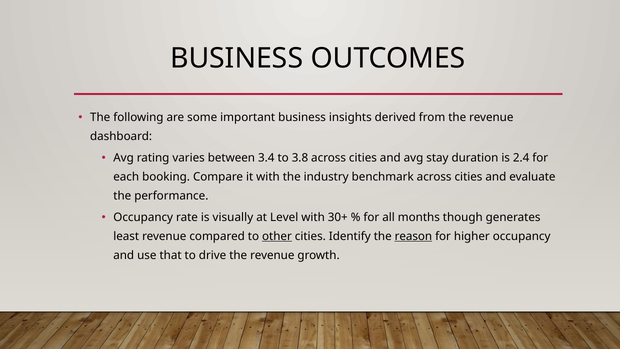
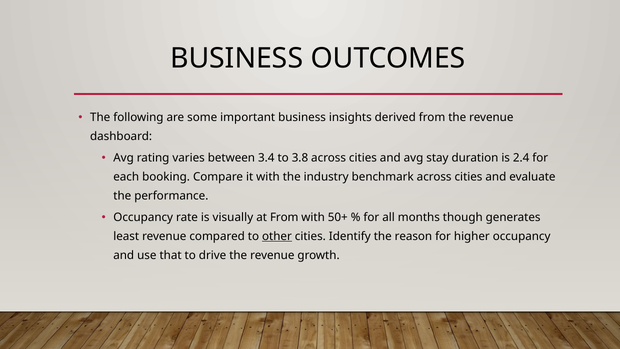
at Level: Level -> From (284, 217)
30+: 30+ -> 50+ (338, 217)
reason underline: present -> none (413, 236)
